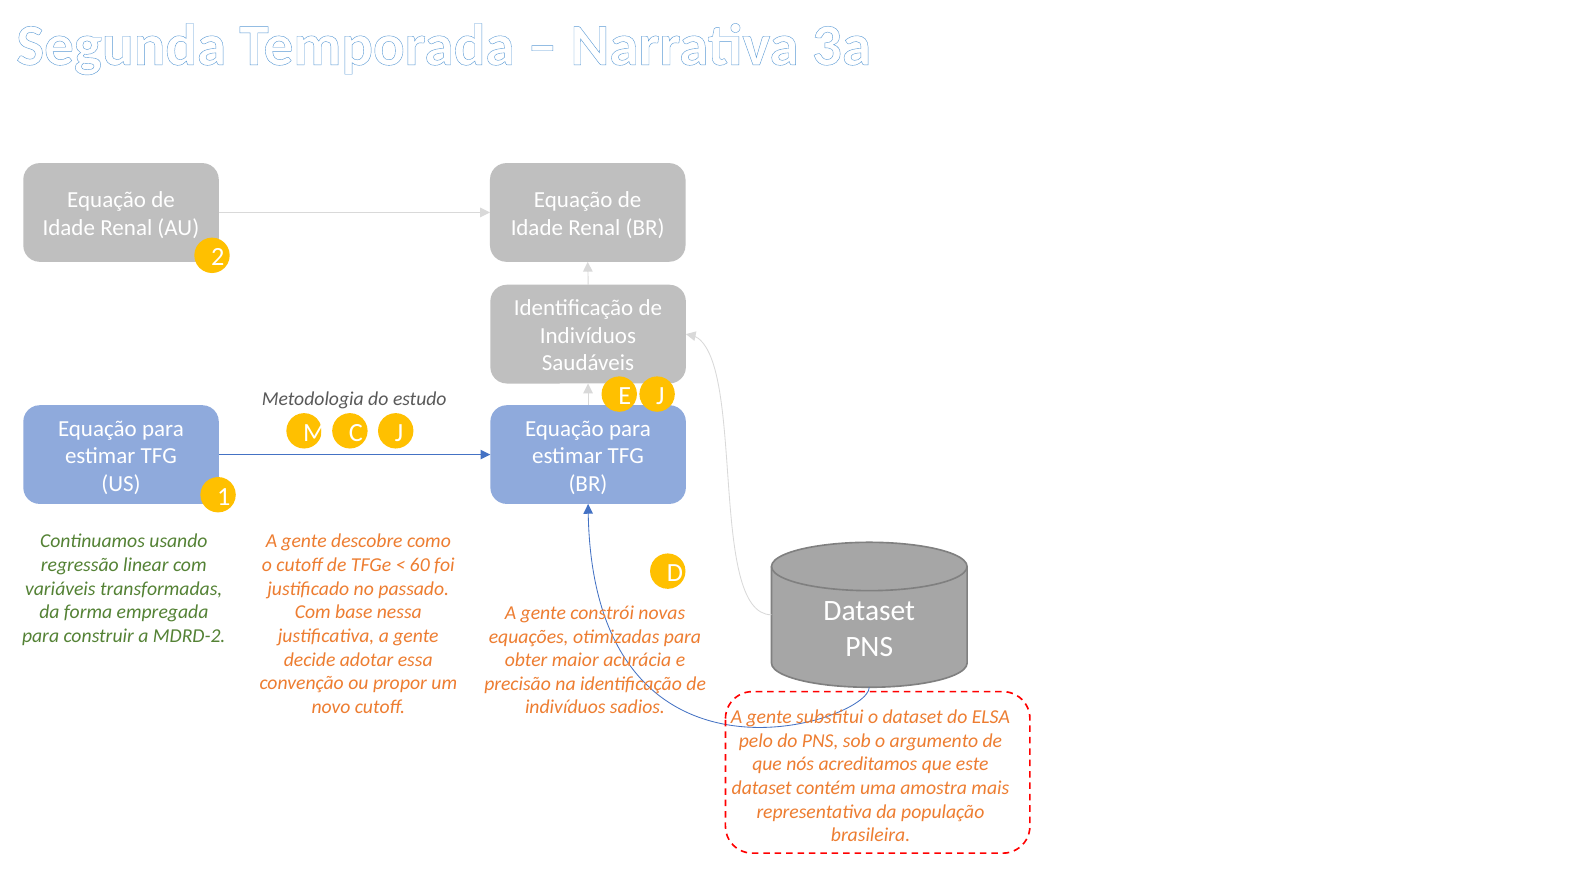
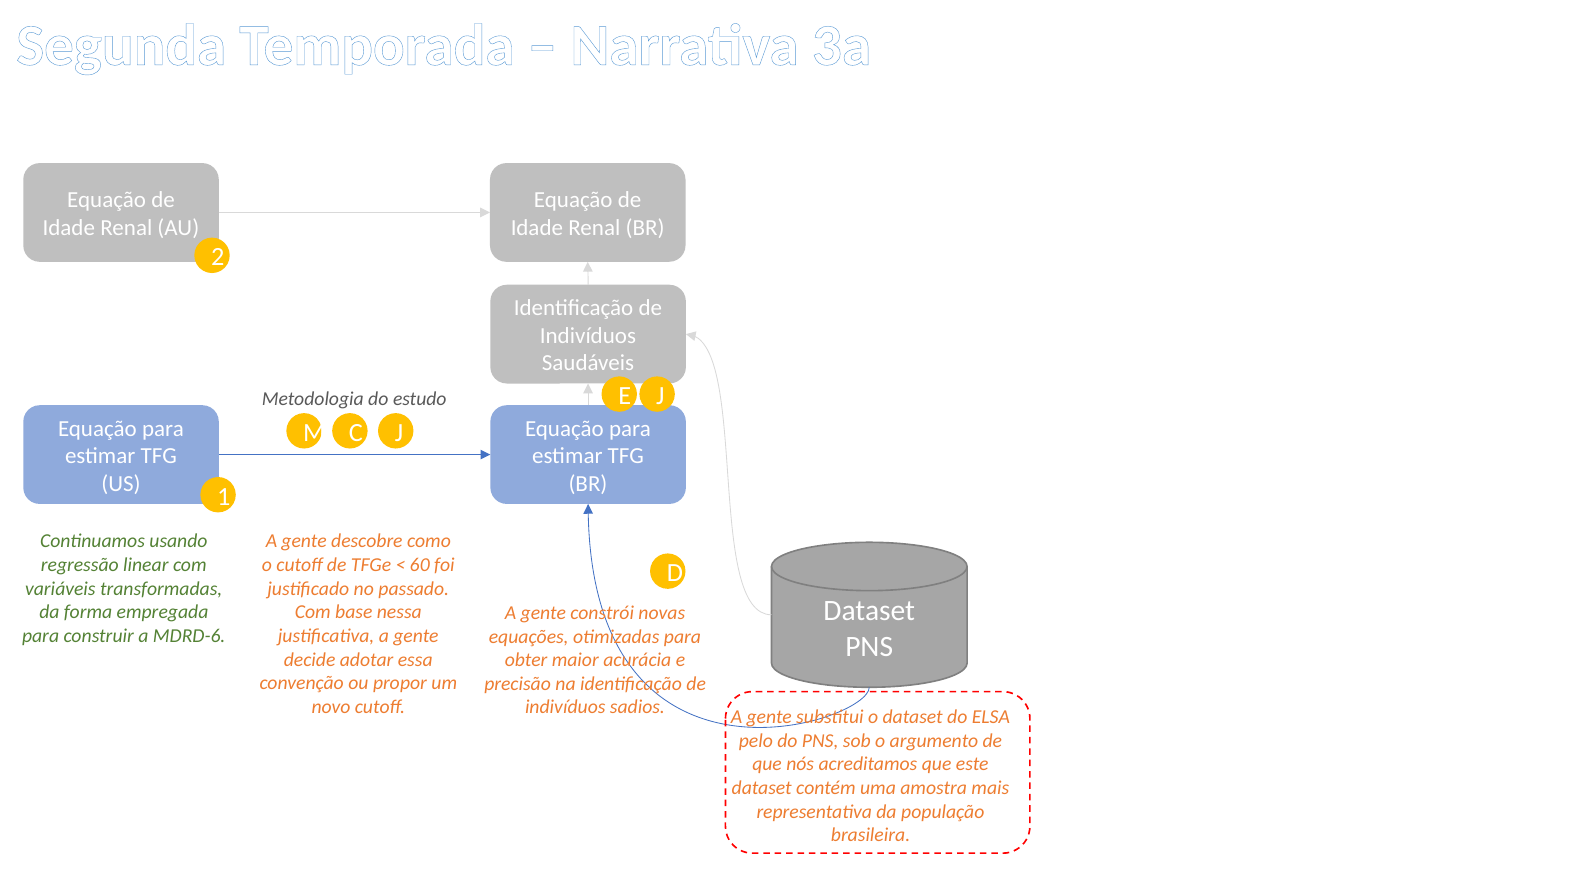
MDRD-2: MDRD-2 -> MDRD-6 (189, 636)
